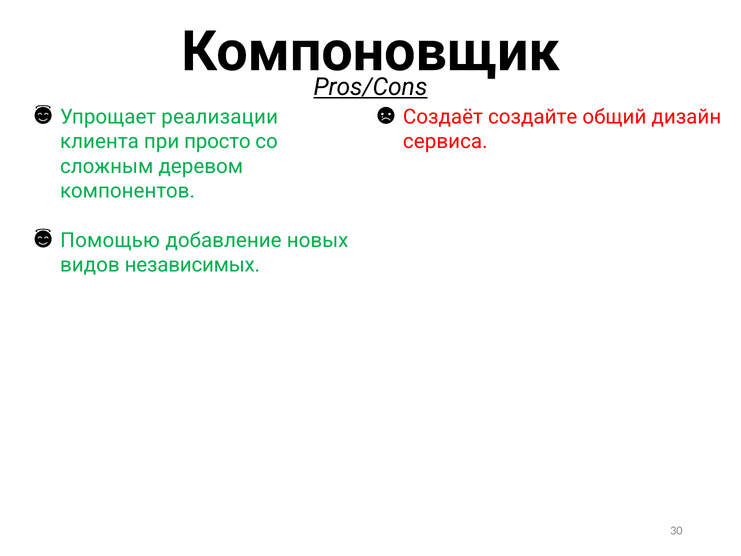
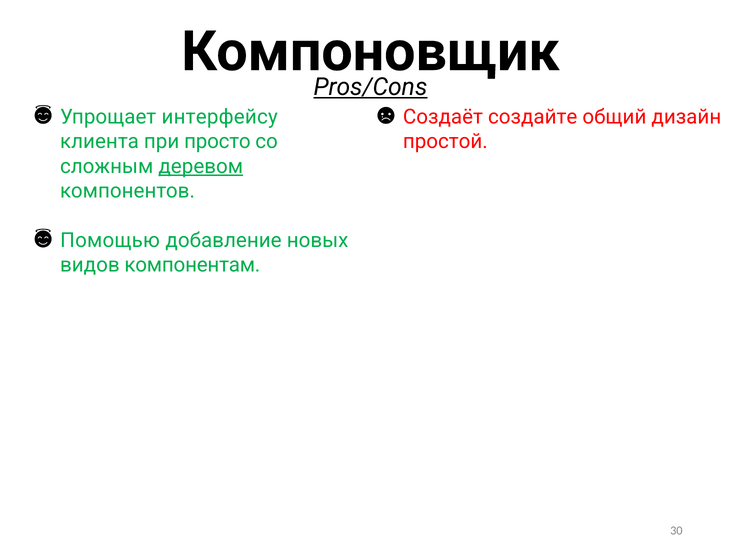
реализации: реализации -> интерфейсу (220, 117)
сервиса: сервиса -> простой (445, 141)
деревом underline: none -> present (201, 166)
независимых: независимых -> компонентам (192, 265)
